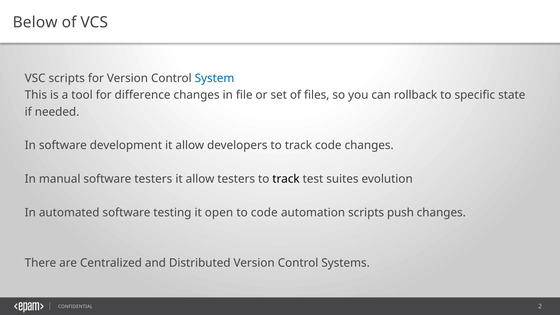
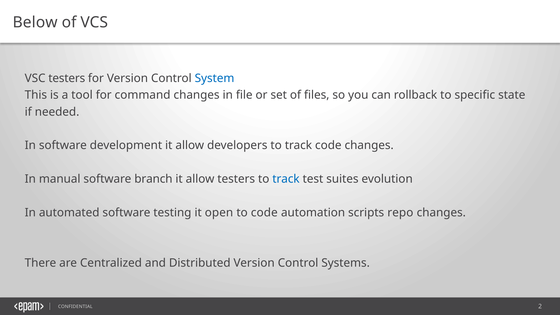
VSC scripts: scripts -> testers (67, 78)
difference: difference -> command (143, 95)
software testers: testers -> branch (153, 179)
track colour: black -> blue (286, 179)
push: push -> repo (400, 213)
